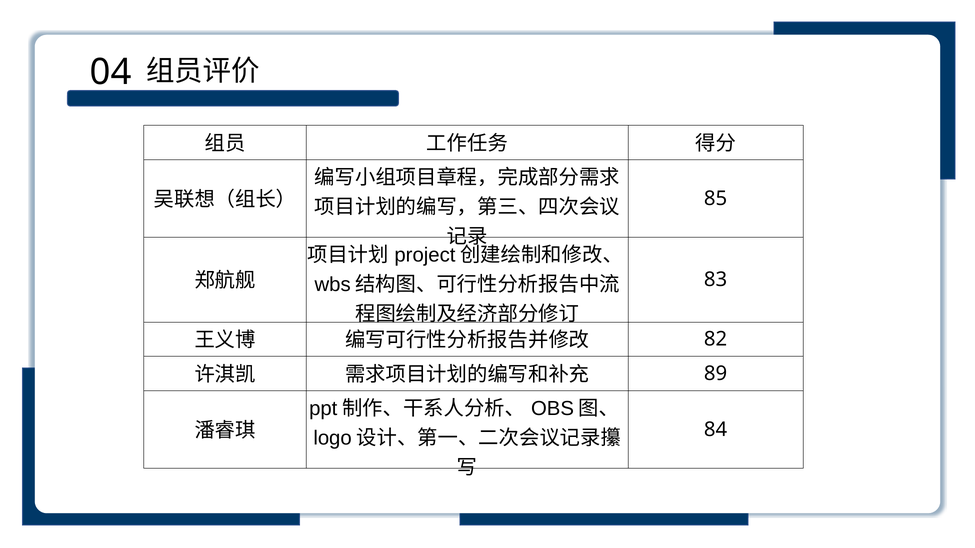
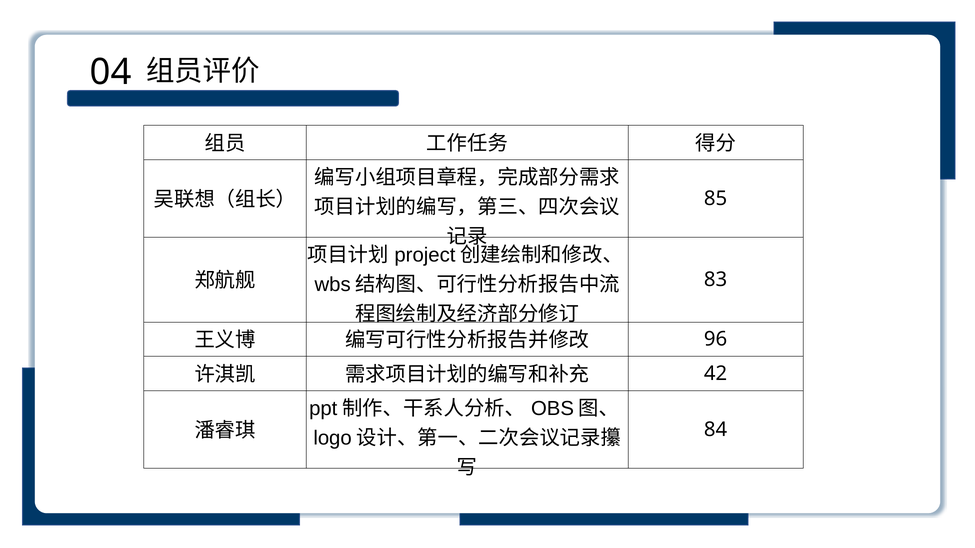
82: 82 -> 96 (716, 339)
89: 89 -> 42 (716, 374)
